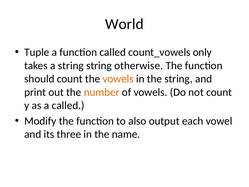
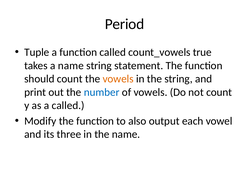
World: World -> Period (125, 24)
only: only -> true (202, 52)
a string: string -> name (71, 66)
otherwise: otherwise -> statement (139, 66)
number colour: orange -> blue (102, 92)
